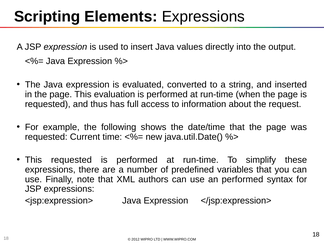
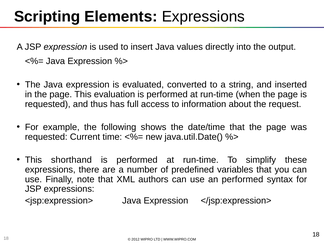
This requested: requested -> shorthand (71, 160)
